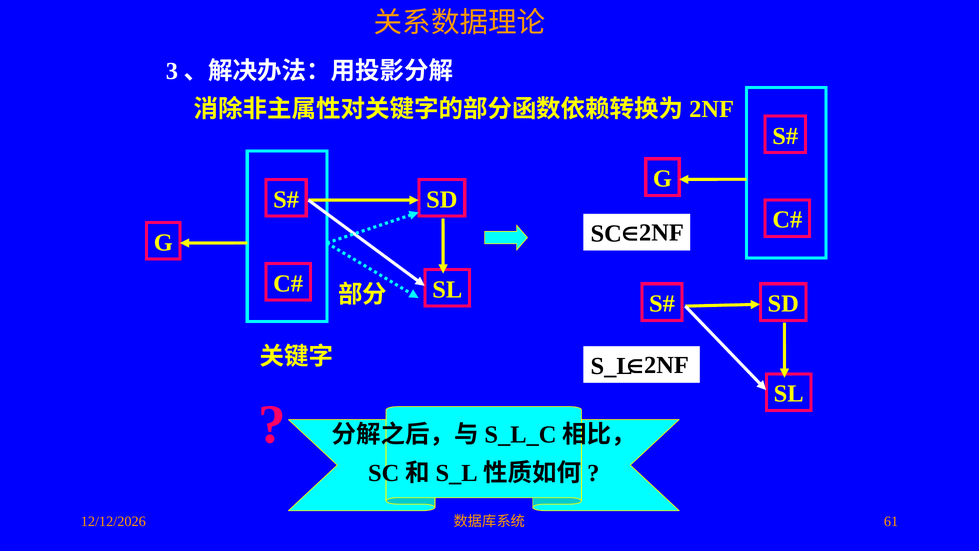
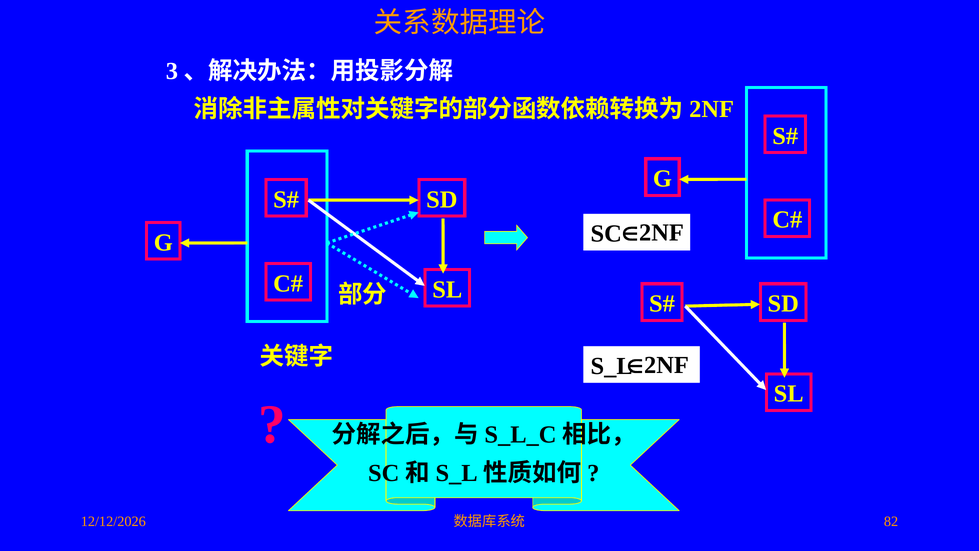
61: 61 -> 82 (891, 521)
